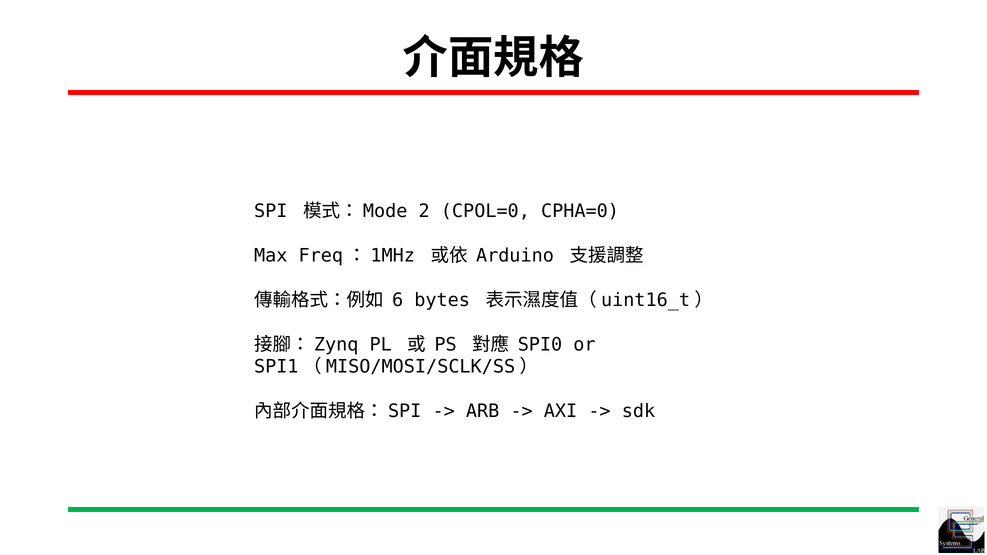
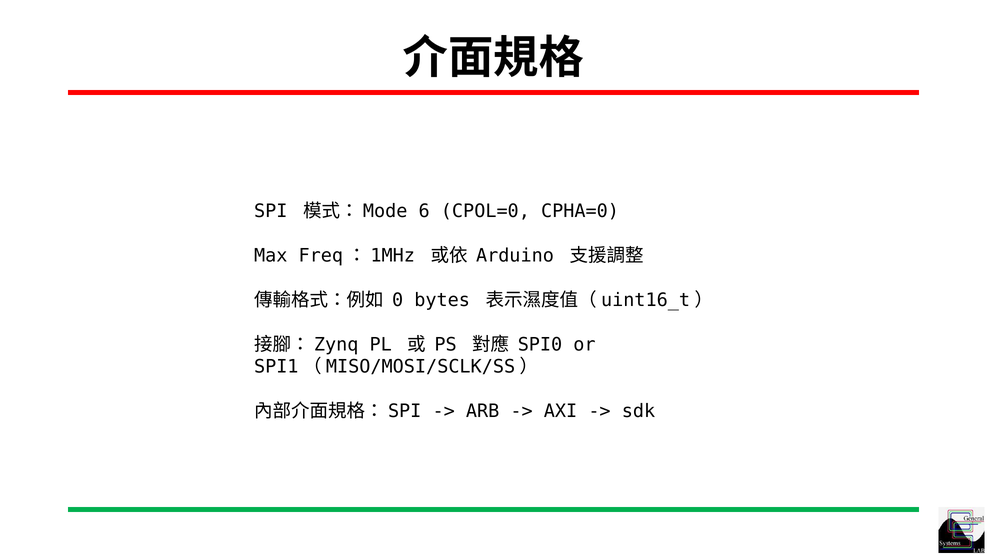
2: 2 -> 6 (424, 211)
6: 6 -> 0 (398, 300)
